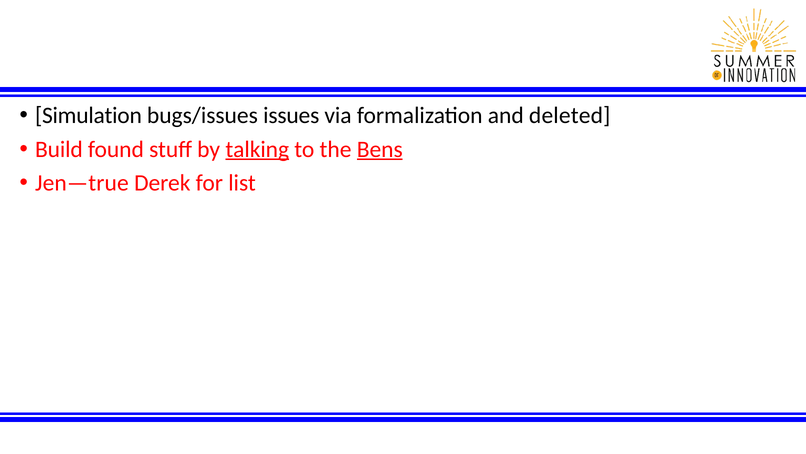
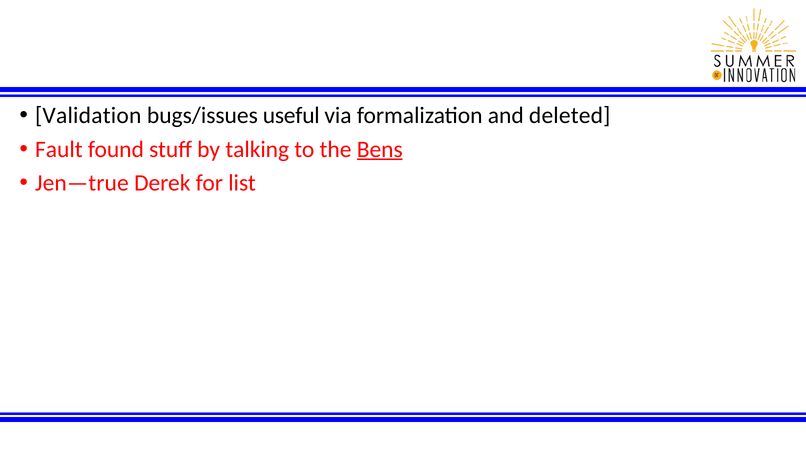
Simulation: Simulation -> Validation (88, 115)
issues: issues -> useful (291, 115)
Build: Build -> Fault (59, 149)
talking underline: present -> none (257, 149)
